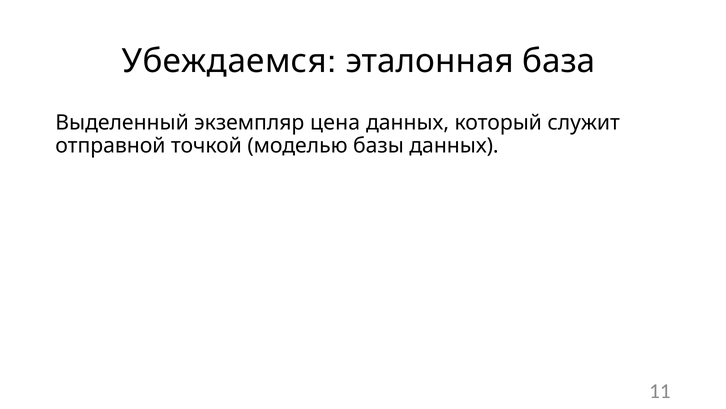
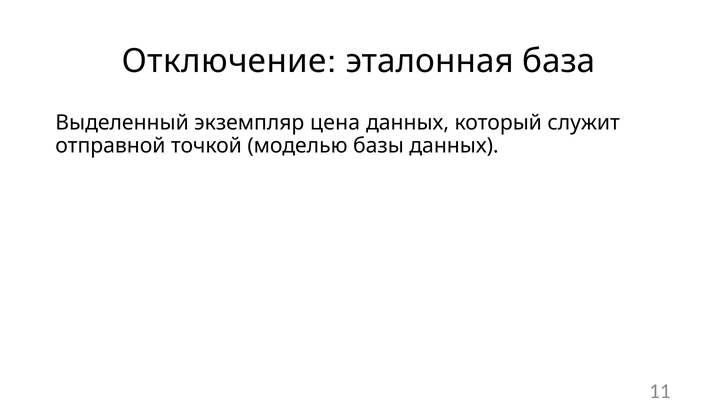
Убеждаемся: Убеждаемся -> Отключение (224, 61)
